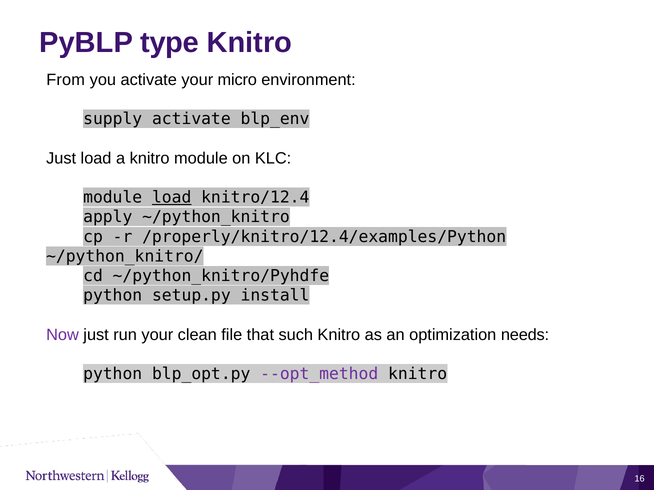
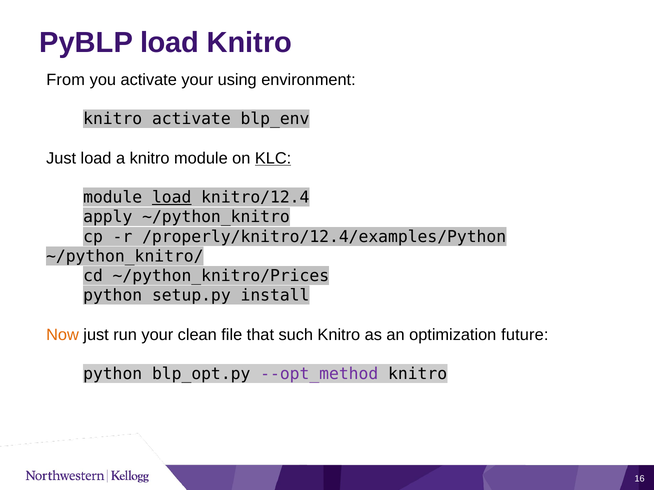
PyBLP type: type -> load (170, 43)
micro: micro -> using (237, 80)
supply: supply -> knitro (113, 119)
KLC underline: none -> present (273, 158)
~/python_knitro/Pyhdfe: ~/python_knitro/Pyhdfe -> ~/python_knitro/Prices (221, 276)
Now colour: purple -> orange (62, 335)
needs: needs -> future (525, 335)
